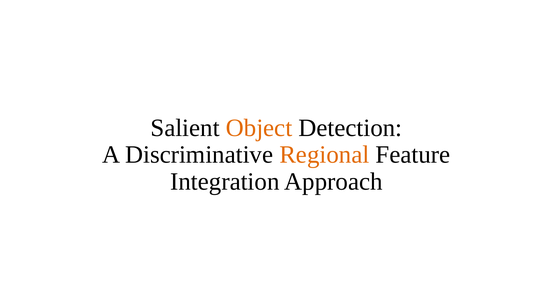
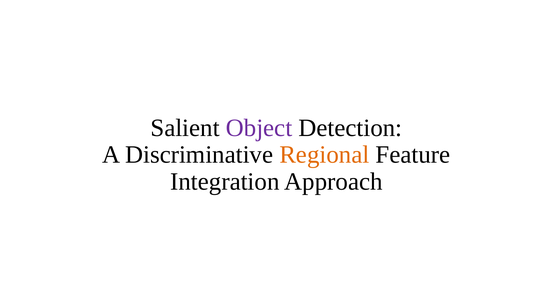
Object colour: orange -> purple (259, 128)
